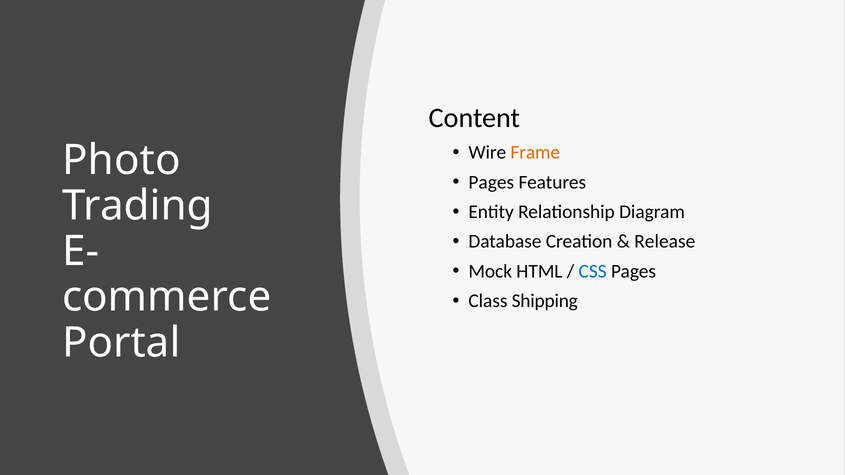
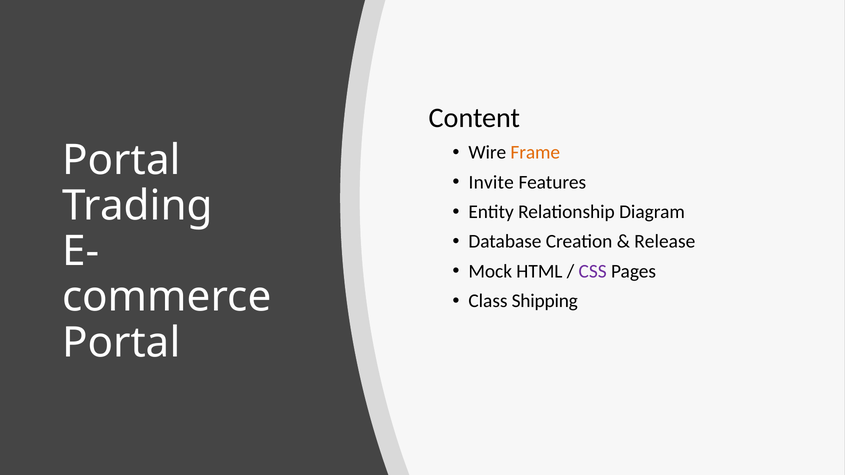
Photo: Photo -> Portal (121, 160)
Pages: Pages -> Invite (491, 182)
CSS colour: blue -> purple (593, 271)
